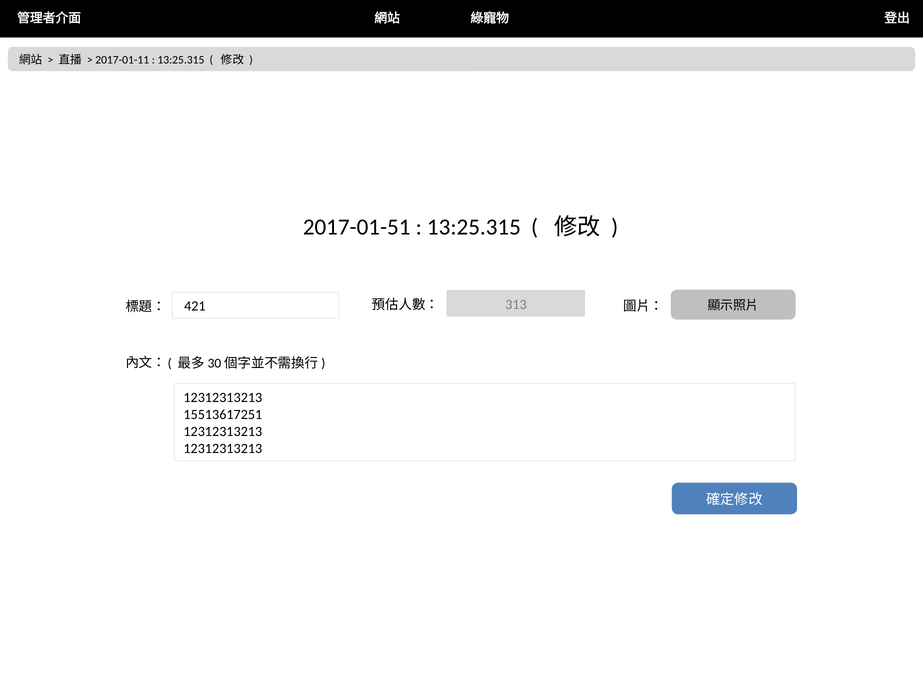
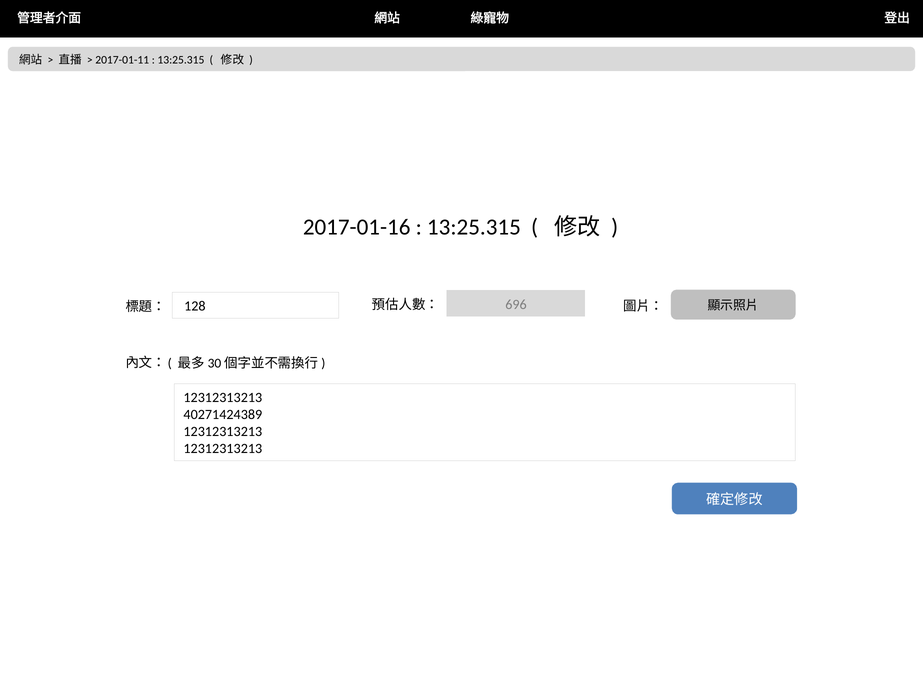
2017-01-51: 2017-01-51 -> 2017-01-16 (357, 227)
313: 313 -> 696 (516, 304)
421: 421 -> 128 (195, 306)
15513617251: 15513617251 -> 40271424389 (223, 415)
